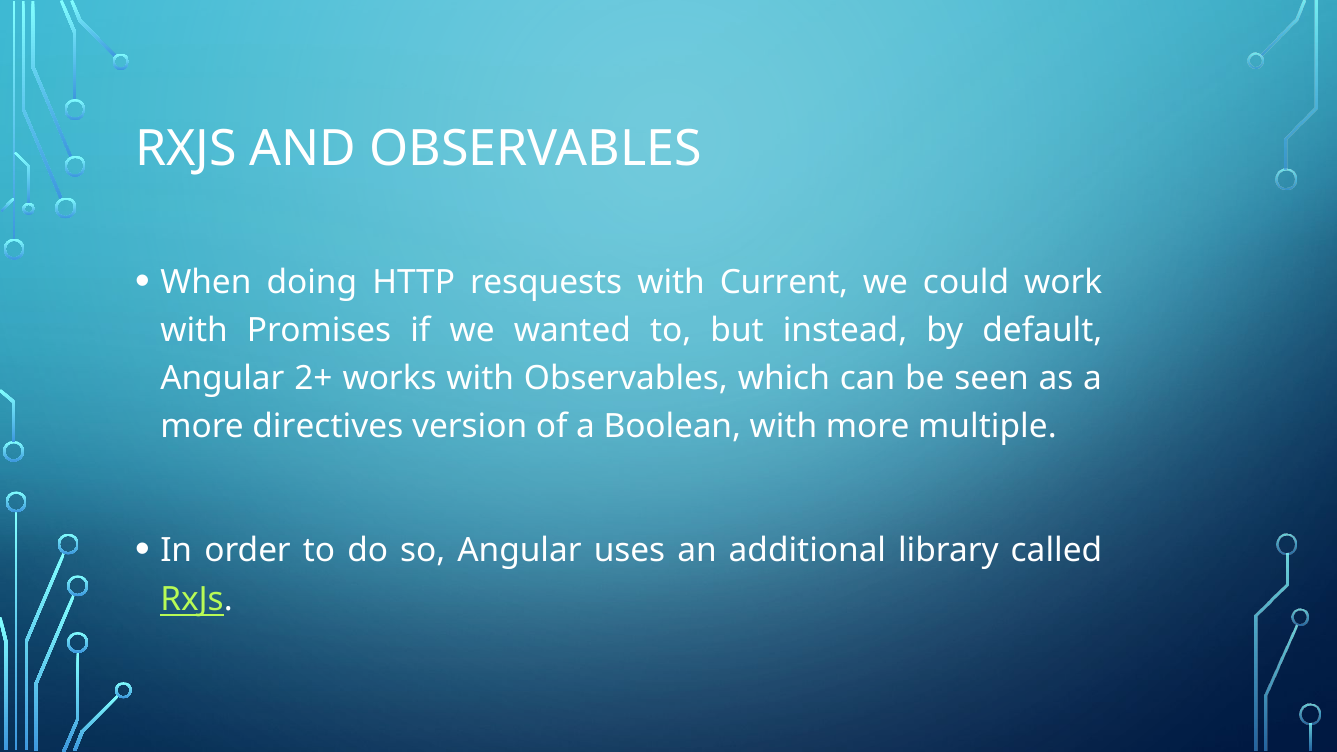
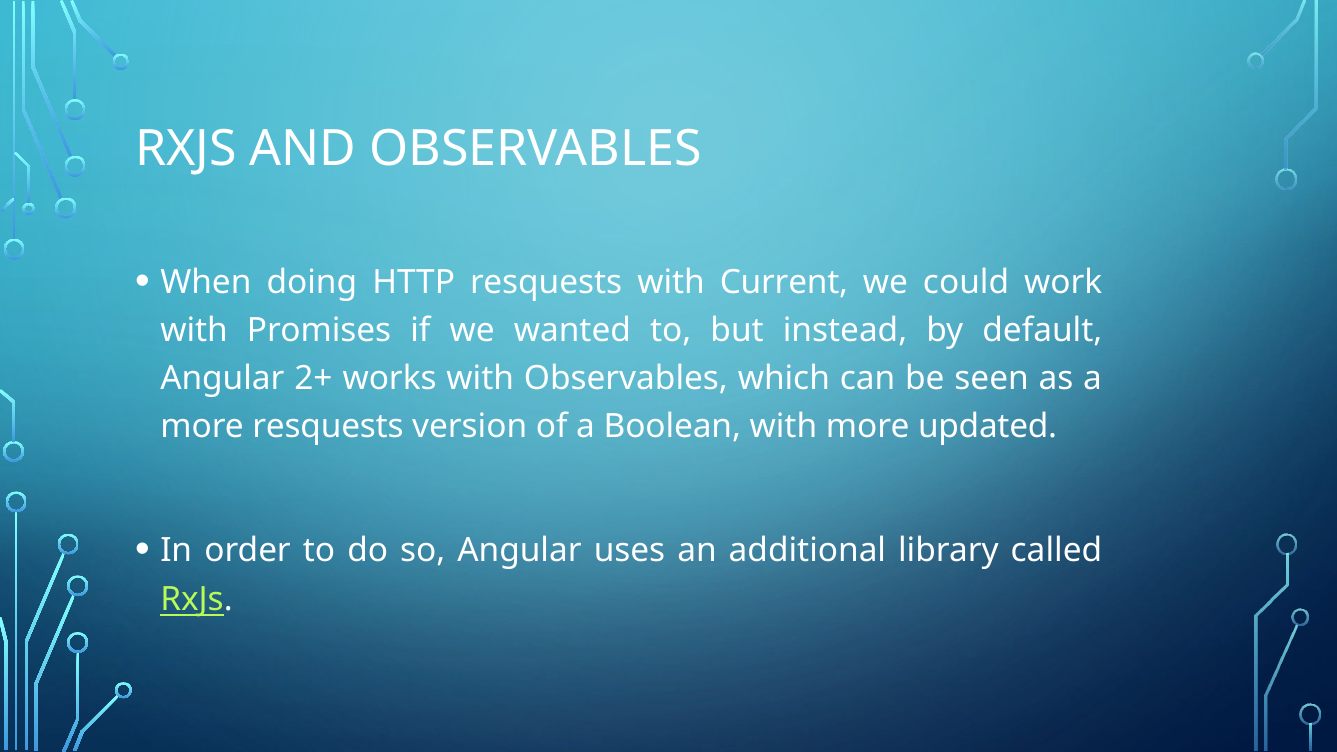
more directives: directives -> resquests (328, 427)
multiple: multiple -> updated (988, 427)
